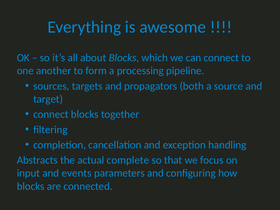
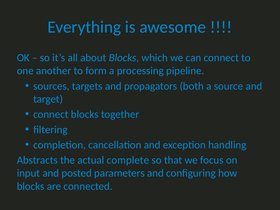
events: events -> posted (77, 173)
